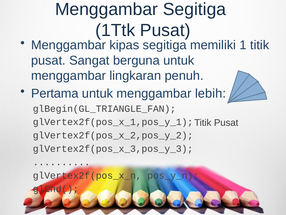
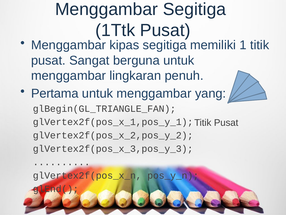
lebih: lebih -> yang (211, 93)
